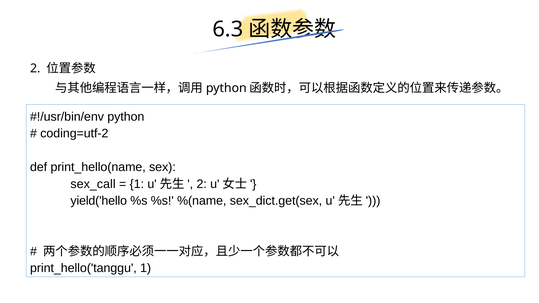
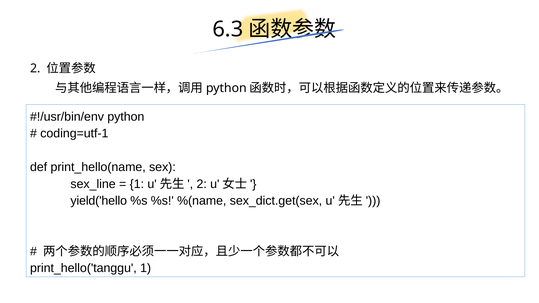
coding=utf-2: coding=utf-2 -> coding=utf-1 (74, 134)
sex_call: sex_call -> sex_line (93, 184)
